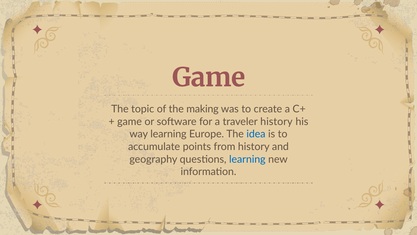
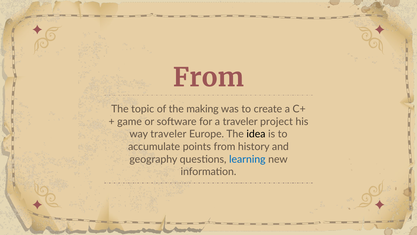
Game: Game -> From (208, 78)
traveler history: history -> project (276, 121)
way learning: learning -> traveler (168, 134)
idea colour: blue -> black (256, 134)
